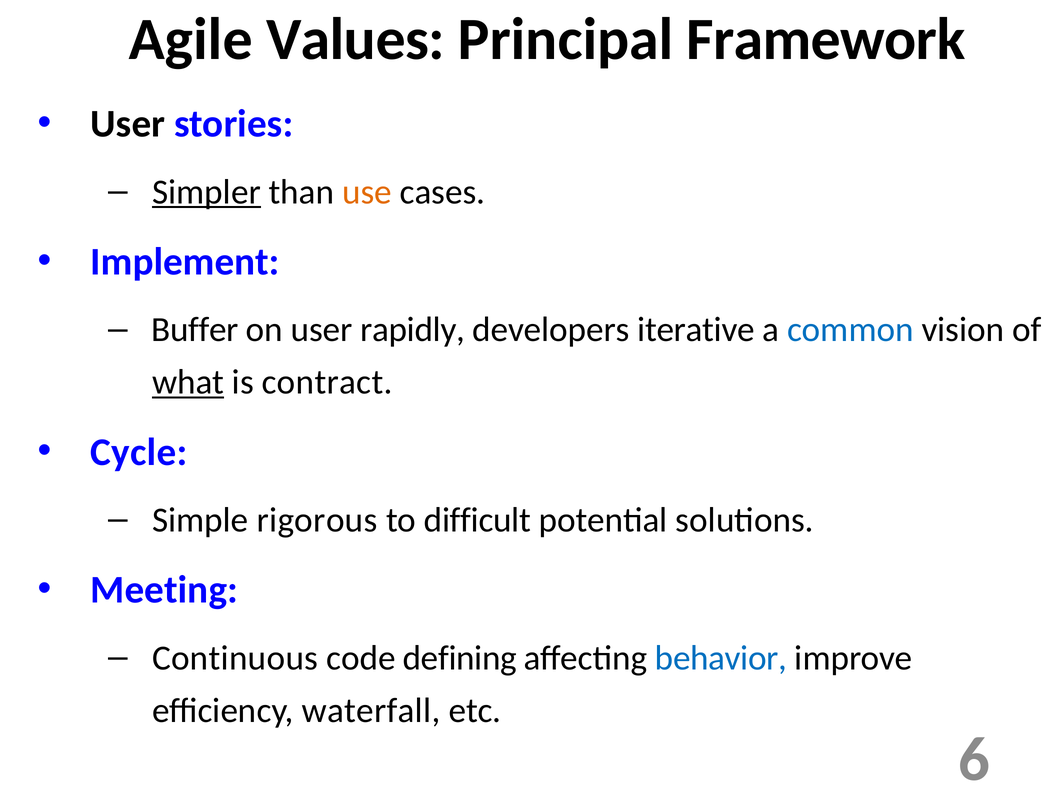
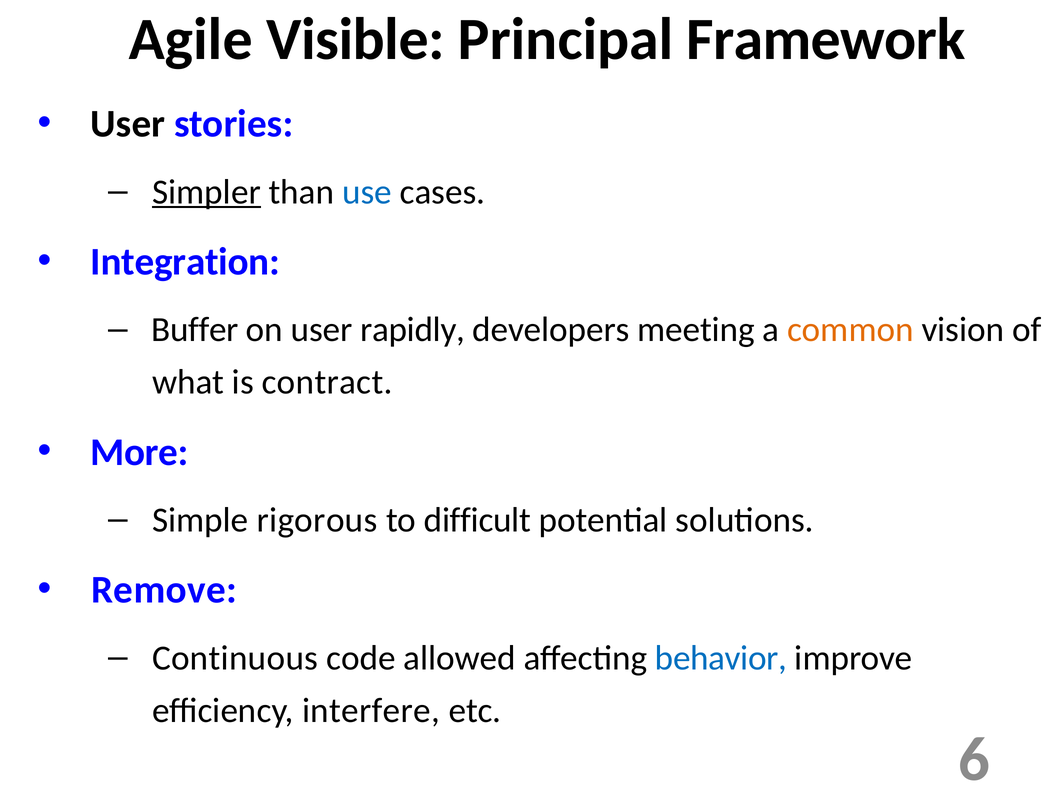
Values: Values -> Visible (355, 40)
use colour: orange -> blue (367, 192)
Implement: Implement -> Integration (185, 262)
iterative: iterative -> meeting (696, 330)
common colour: blue -> orange (850, 330)
what underline: present -> none (188, 382)
Cycle: Cycle -> More (139, 452)
Meeting: Meeting -> Remove (164, 590)
defining: defining -> allowed (460, 658)
waterfall: waterfall -> interfere (371, 710)
